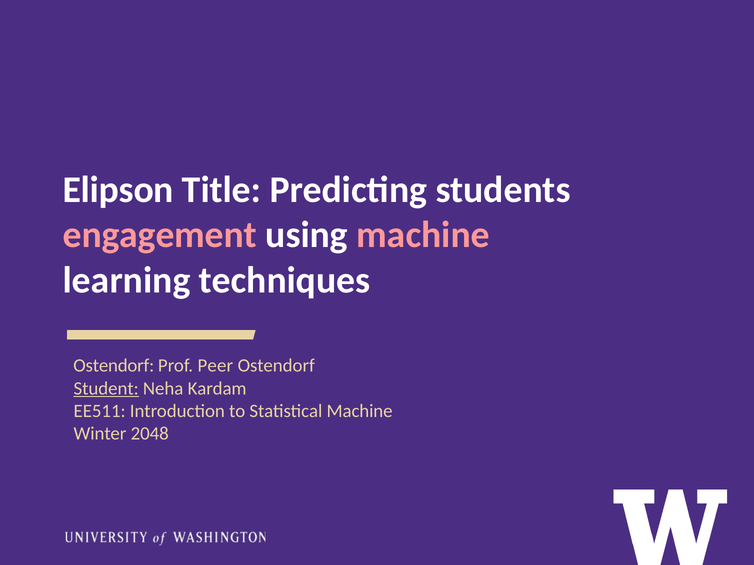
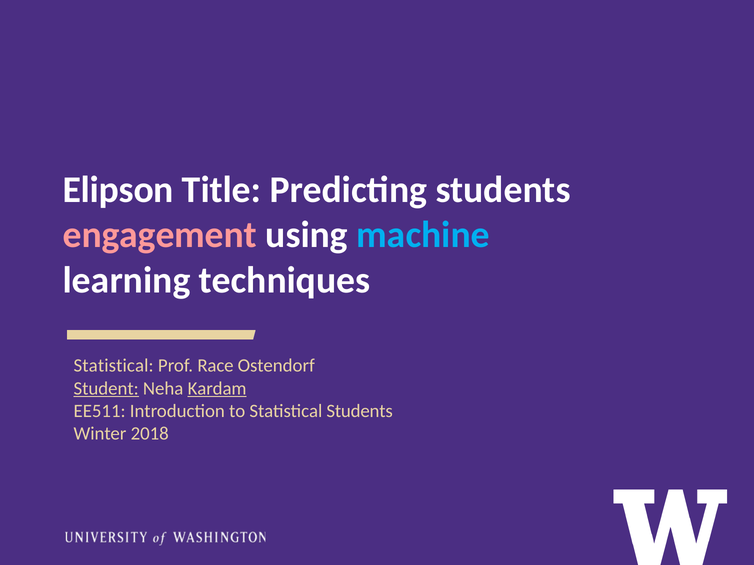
machine colour: pink -> light blue (423, 235)
Ostendorf: Ostendorf -> Statistical (114, 366)
Peer: Peer -> Race (215, 366)
Kardam underline: none -> present (217, 389)
Statistical Machine: Machine -> Students (360, 411)
2048: 2048 -> 2018 (150, 434)
